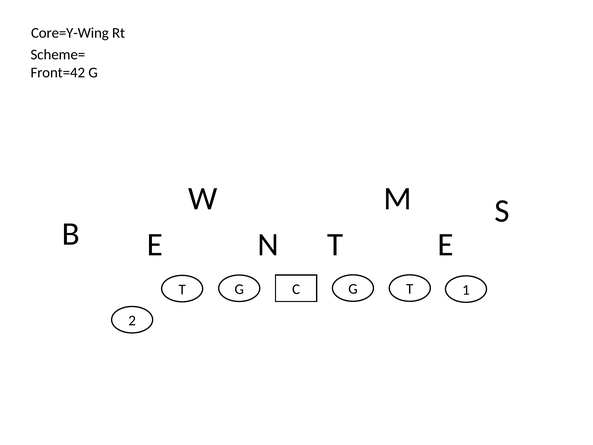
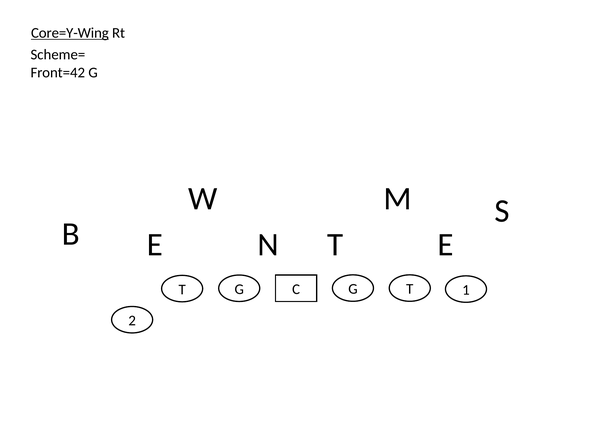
Core=Y-Wing underline: none -> present (70, 33)
